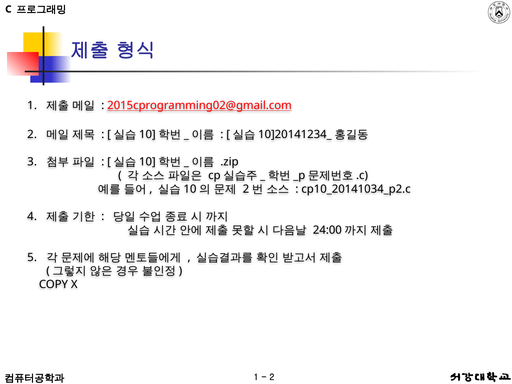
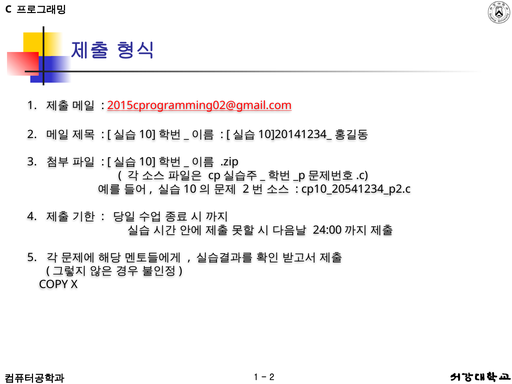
cp10_20141034_p2.c: cp10_20141034_p2.c -> cp10_20541234_p2.c (356, 189)
